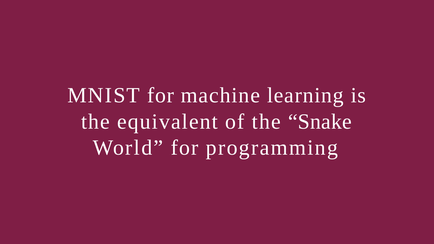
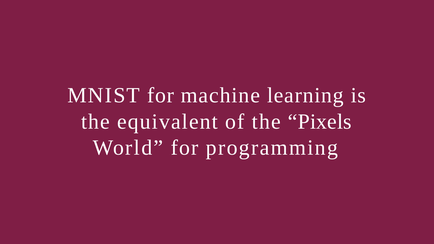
Snake: Snake -> Pixels (320, 122)
